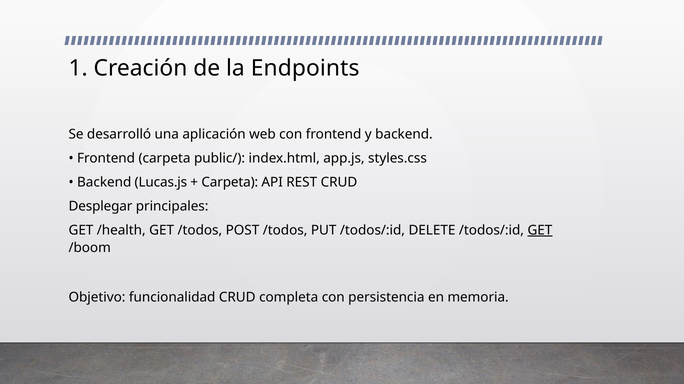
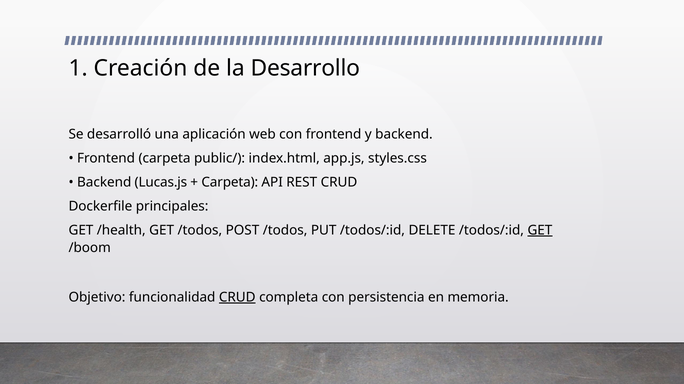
Endpoints: Endpoints -> Desarrollo (305, 68)
Desplegar: Desplegar -> Dockerfile (100, 207)
CRUD underline: none -> present (237, 298)
